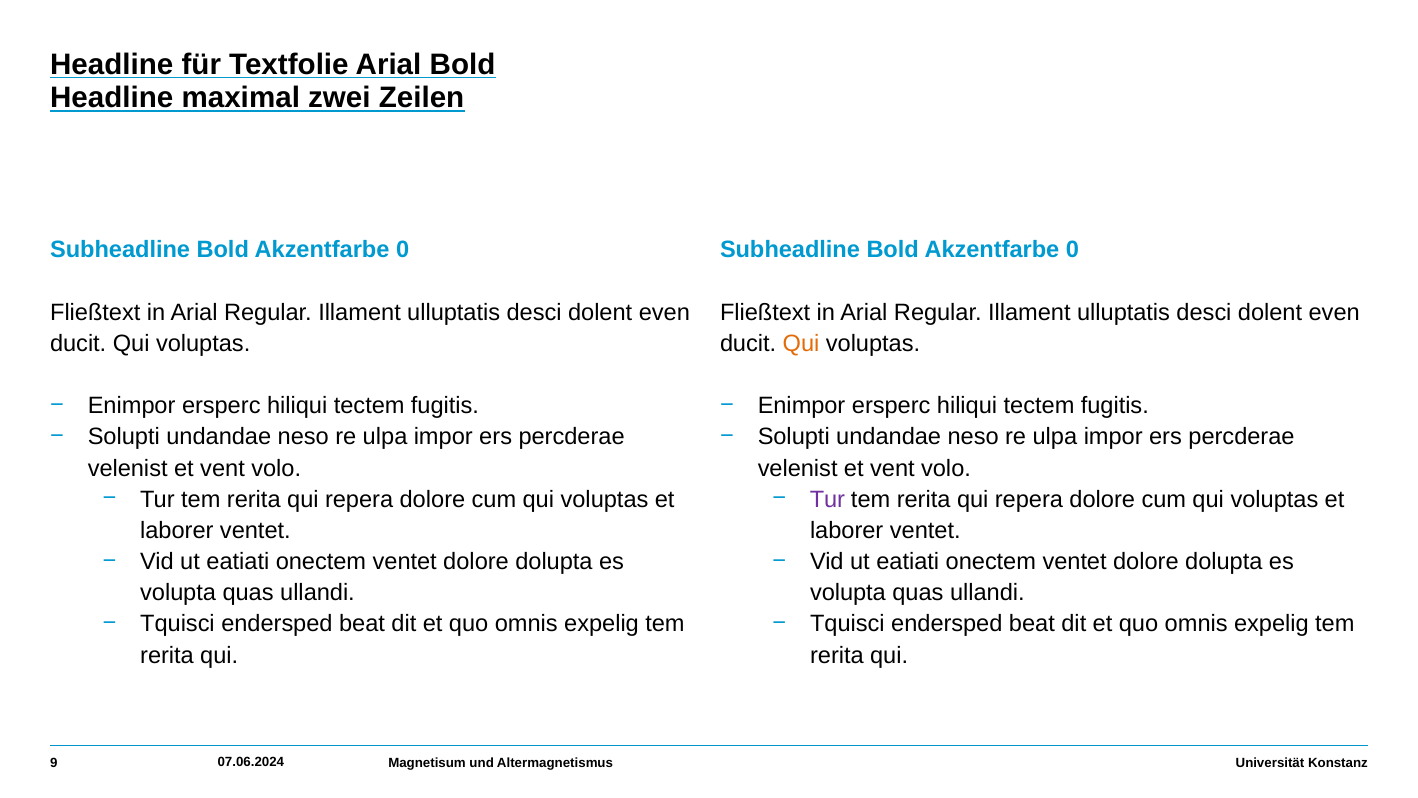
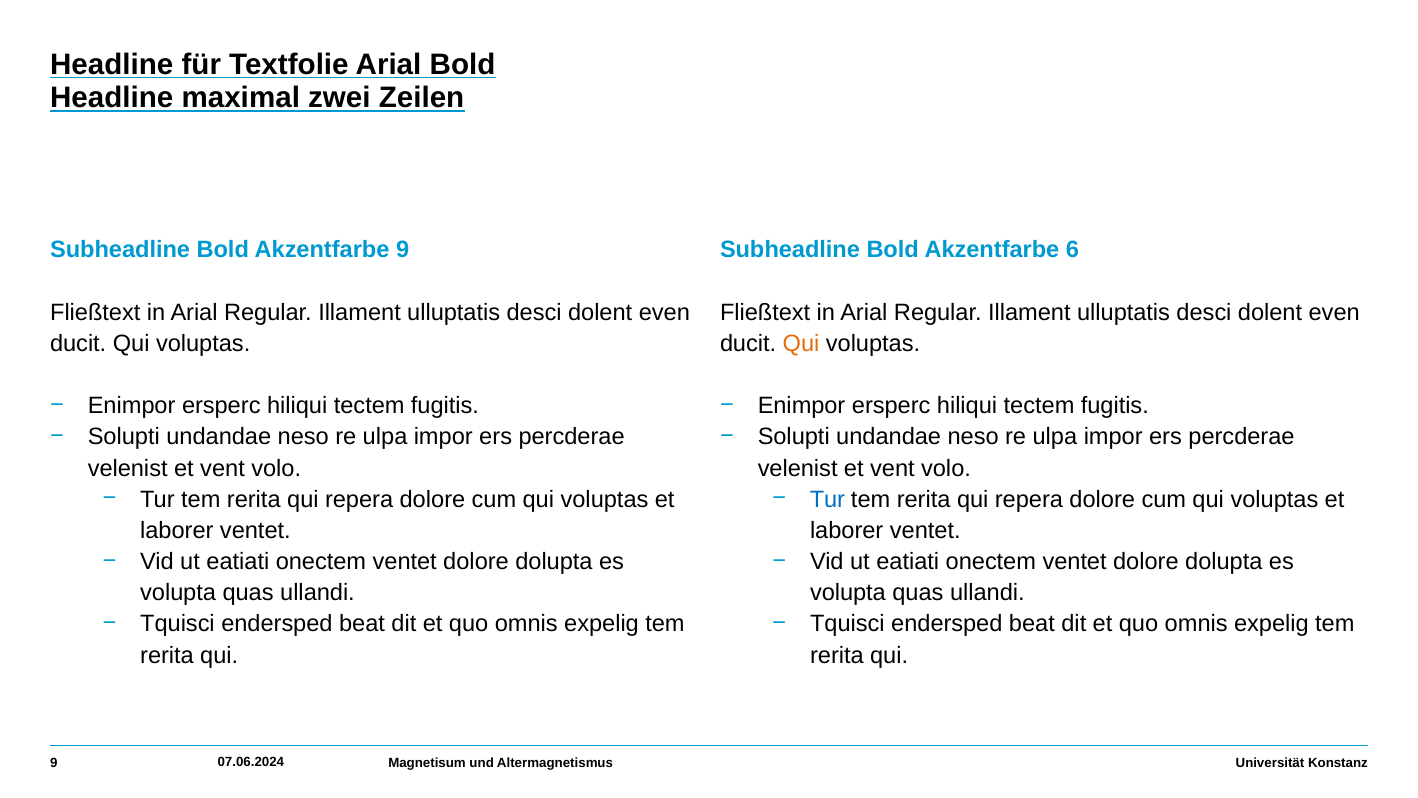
0: 0 -> 9 (403, 250)
0: 0 -> 6 (1072, 250)
Tur colour: purple -> blue (827, 499)
